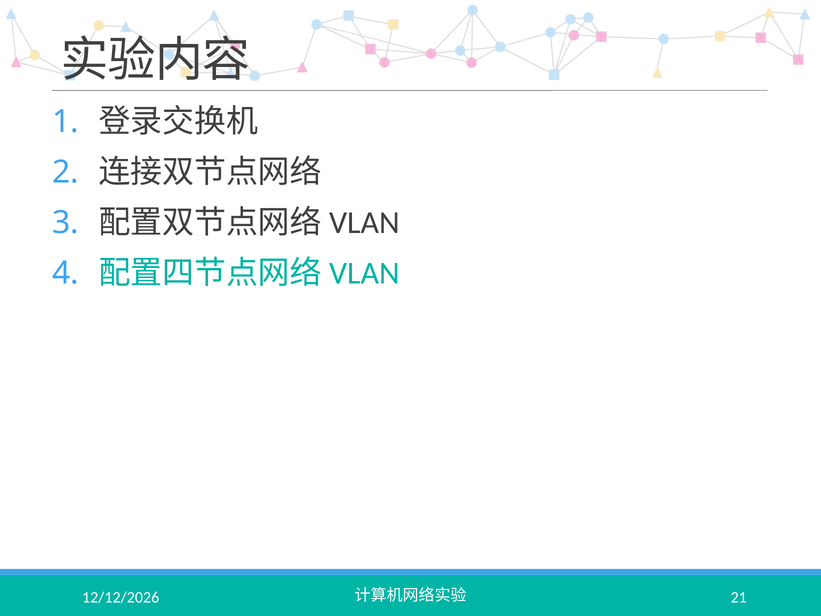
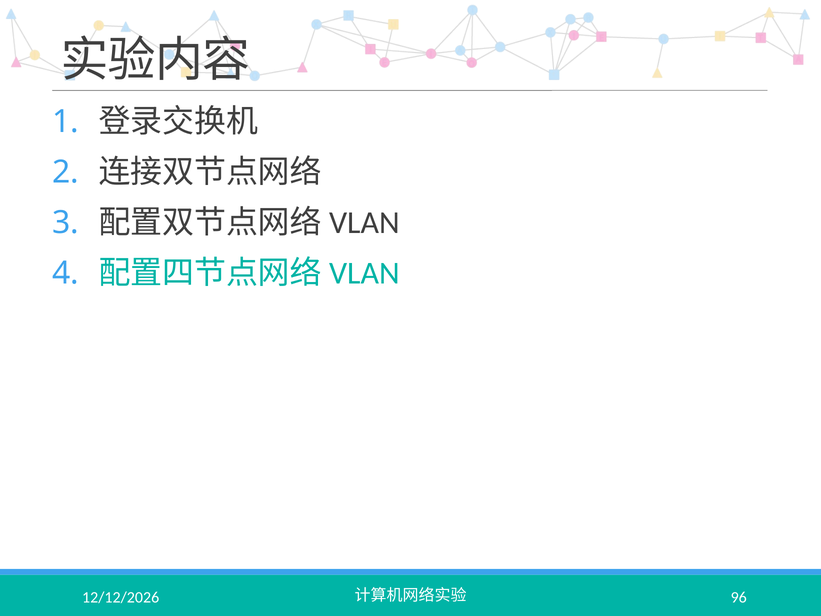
21: 21 -> 96 (739, 597)
